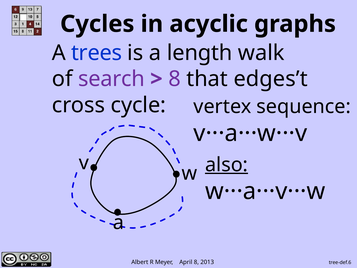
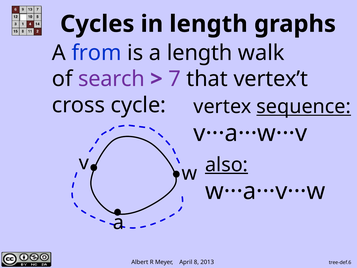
in acyclic: acyclic -> length (209, 24)
trees: trees -> from (97, 53)
8: 8 -> 7 (174, 79)
edges’t: edges’t -> vertex’t (271, 79)
sequence underline: none -> present (304, 107)
